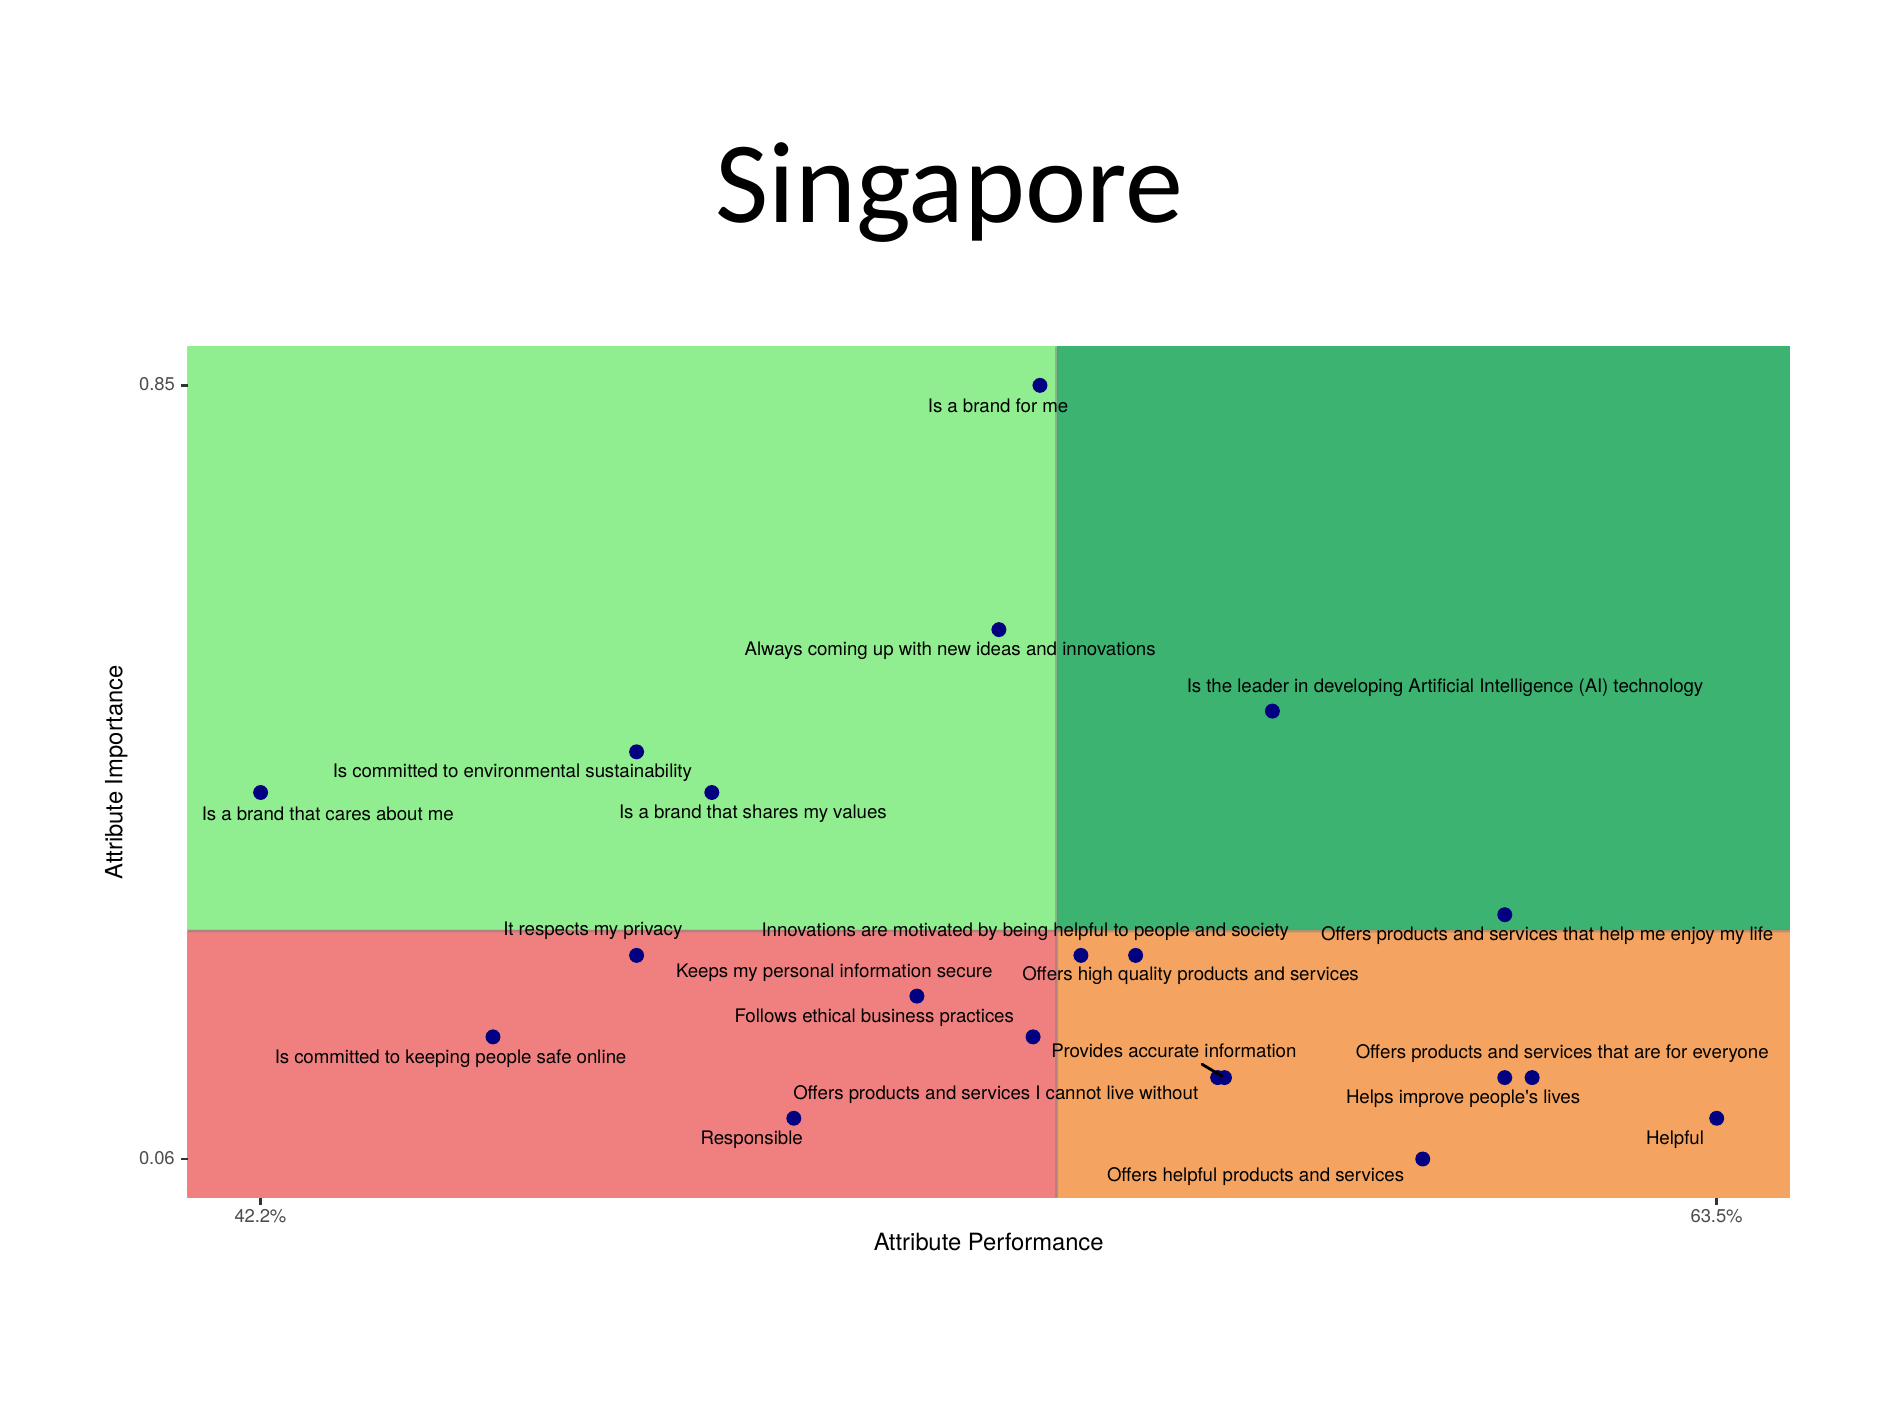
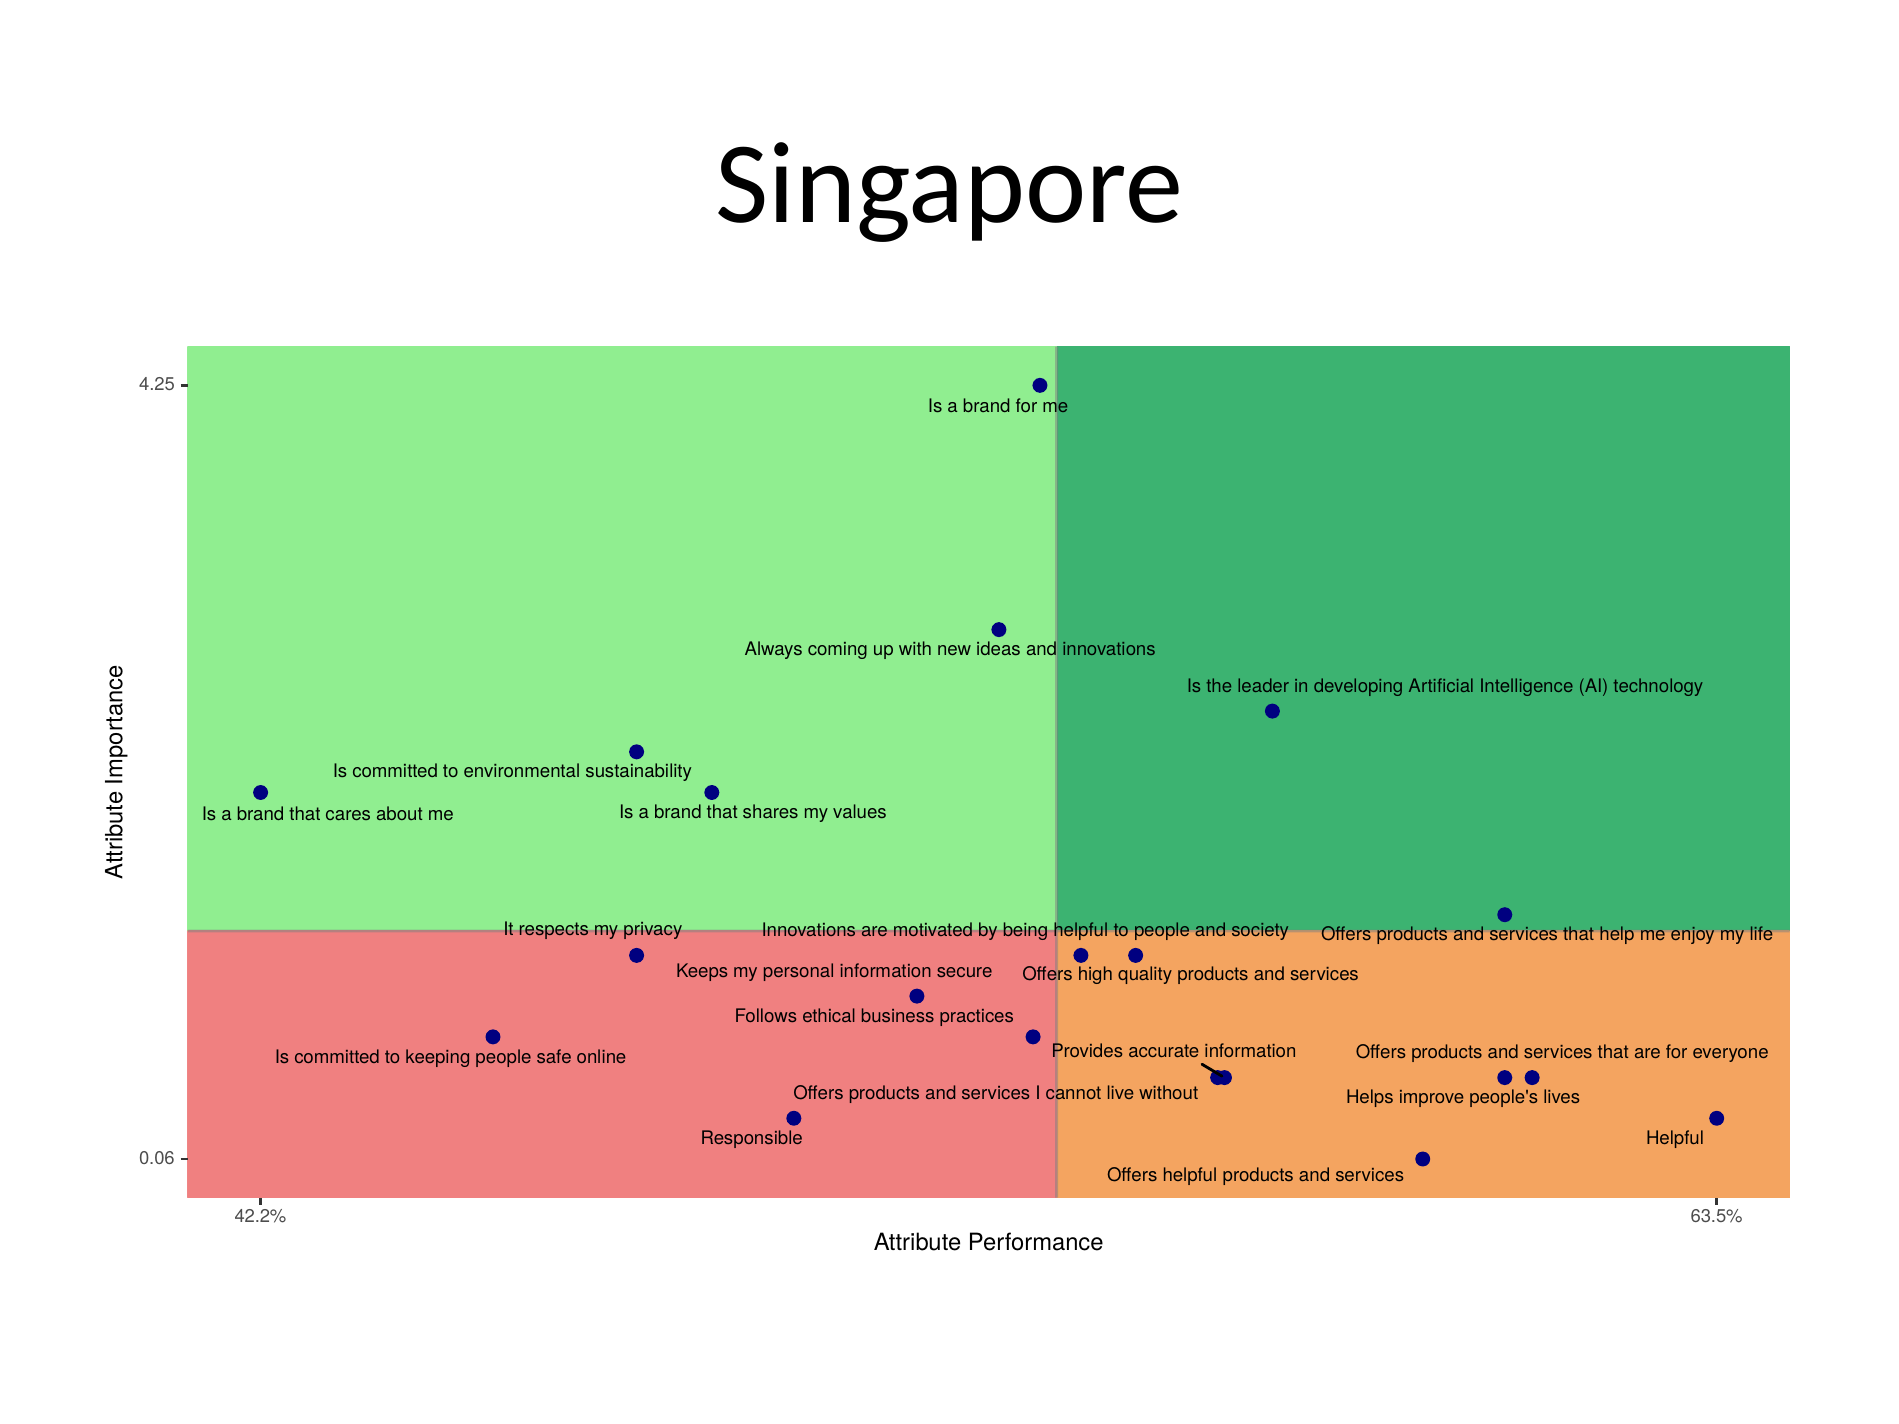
0.85: 0.85 -> 4.25 (157, 385)
